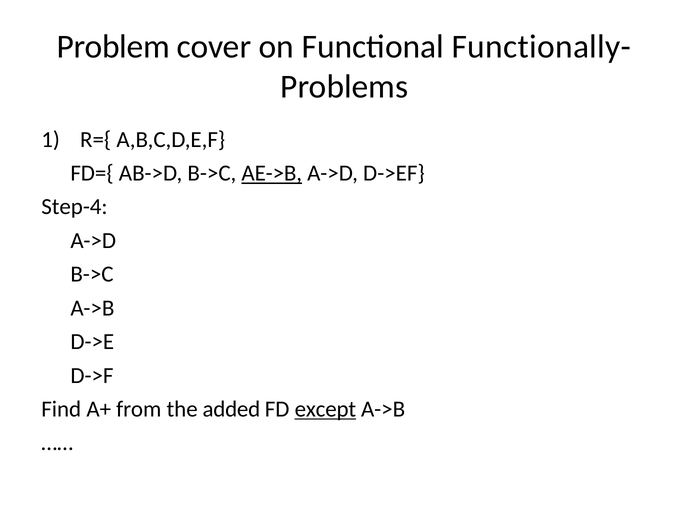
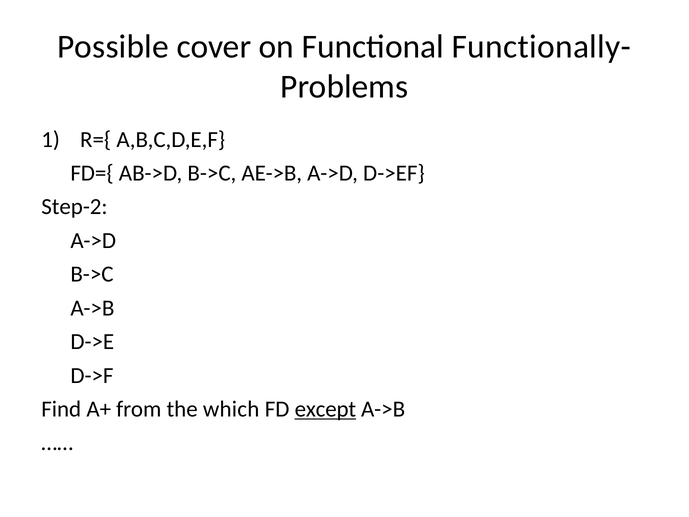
Problem: Problem -> Possible (113, 47)
AE->B underline: present -> none (272, 173)
Step-4: Step-4 -> Step-2 (74, 207)
added: added -> which (231, 409)
